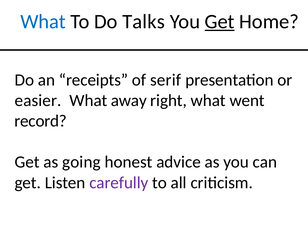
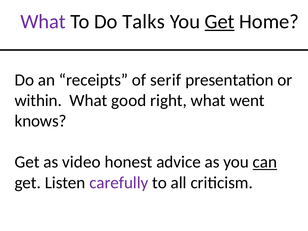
What colour: blue -> purple (43, 22)
easier: easier -> within (38, 100)
away: away -> good (129, 100)
record: record -> knows (41, 121)
going: going -> video (81, 162)
can underline: none -> present (265, 162)
